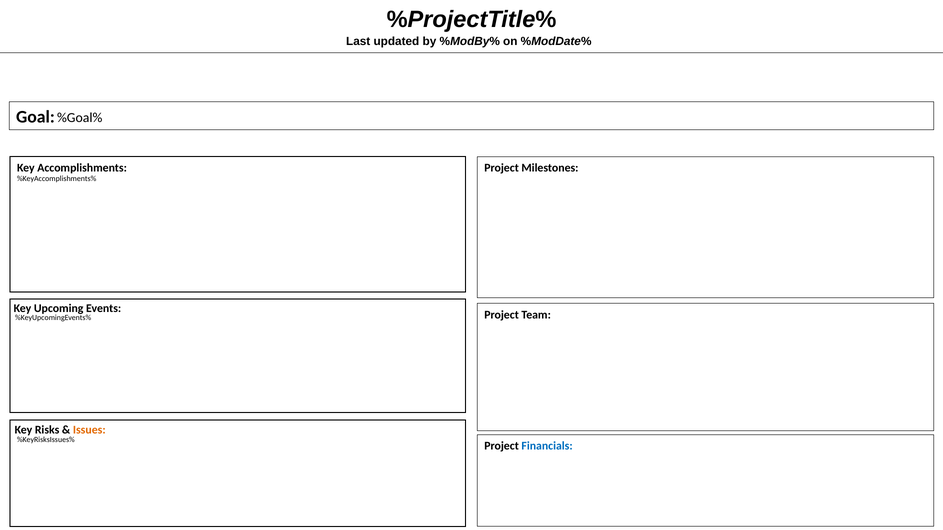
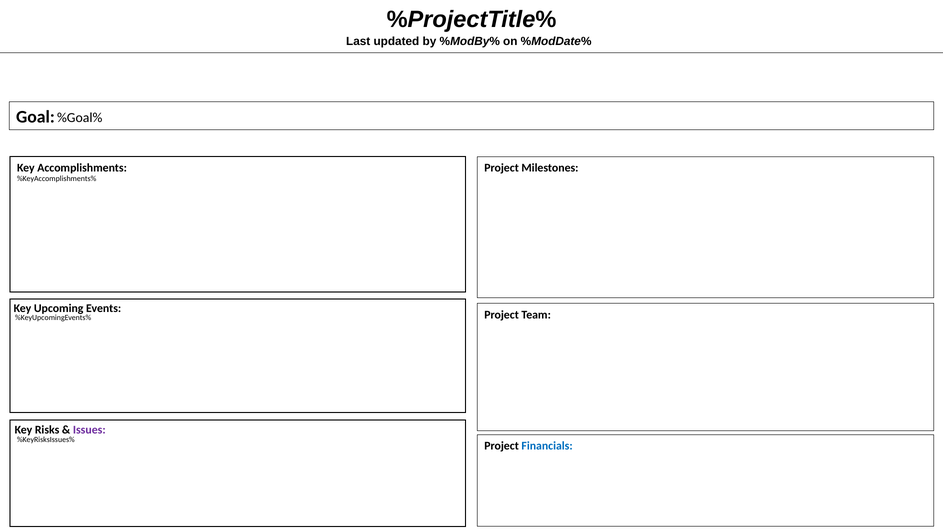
Issues colour: orange -> purple (89, 430)
